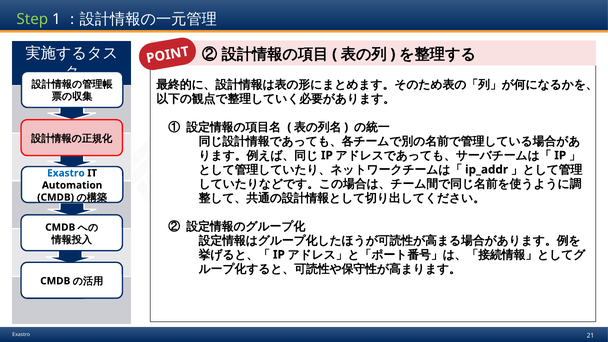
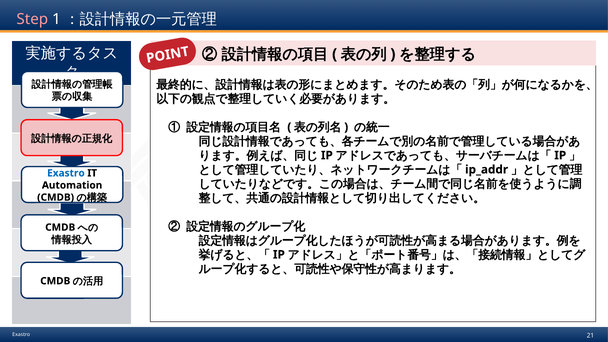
Step colour: light green -> pink (32, 19)
